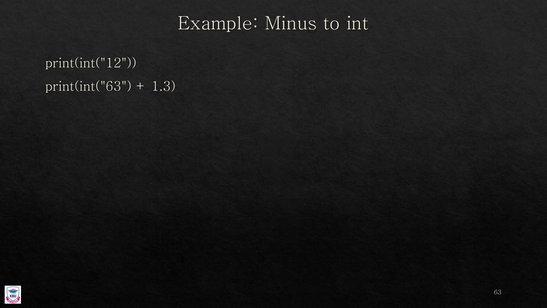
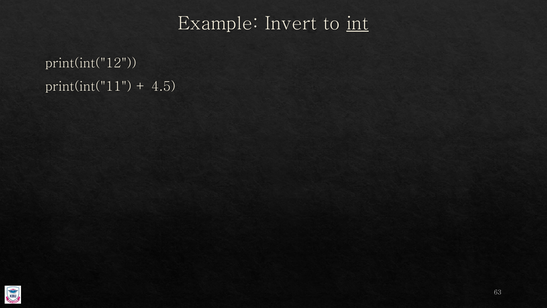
Minus: Minus -> Invert (291, 23)
int underline: none -> present (357, 23)
print(int("63: print(int("63 -> print(int("11 (88, 86)
1.3: 1.3 -> 4.5 (163, 86)
